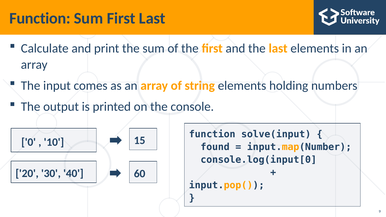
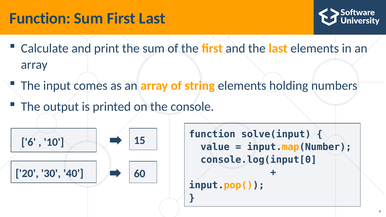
0: 0 -> 6 (29, 142)
found: found -> value (215, 147)
